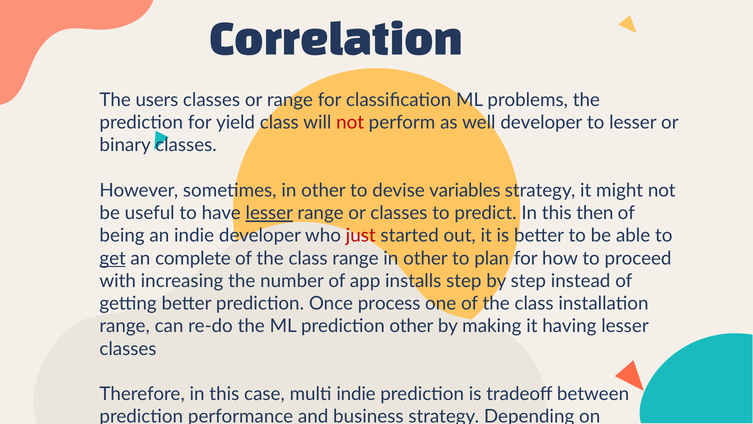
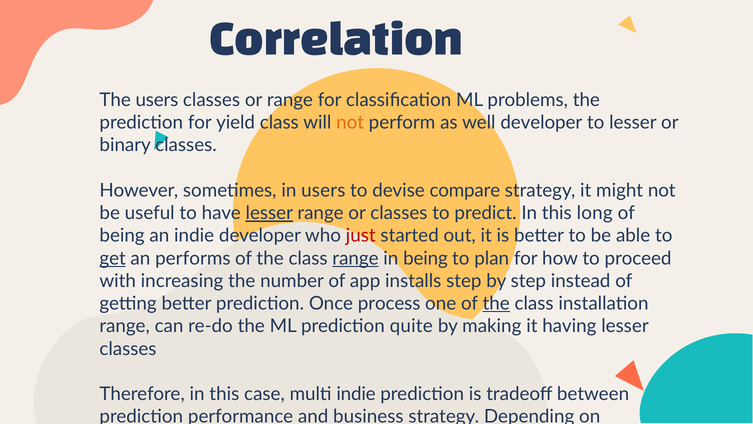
not colour: red -> orange (350, 123)
sometimes in other: other -> users (323, 190)
variables: variables -> compare (465, 190)
then: then -> long (595, 213)
complete: complete -> performs (193, 258)
range underline: none -> present (355, 258)
other: other -> being (426, 258)
the underline: none -> present (496, 303)
prediction other: other -> quite (411, 326)
